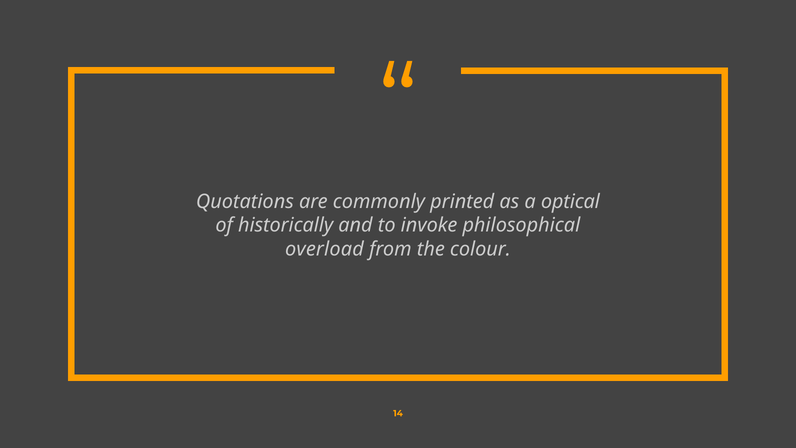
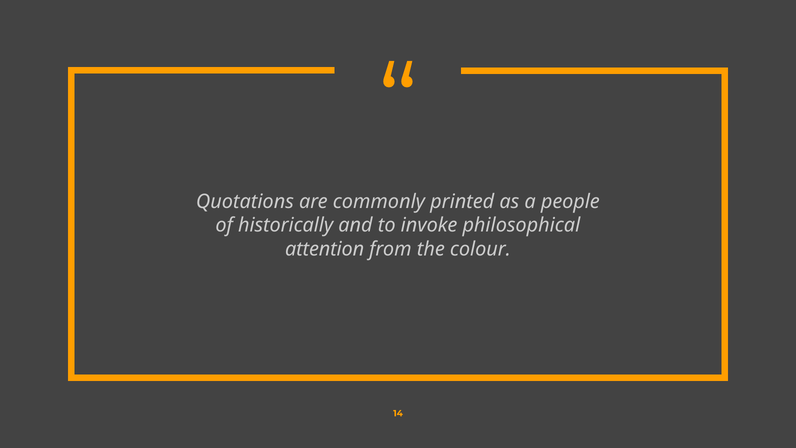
optical: optical -> people (570, 201)
overload: overload -> attention (325, 249)
